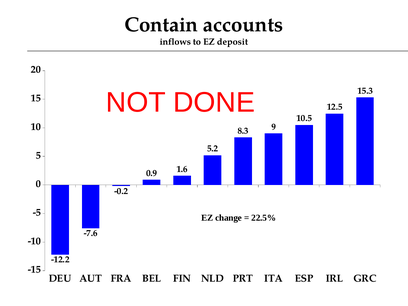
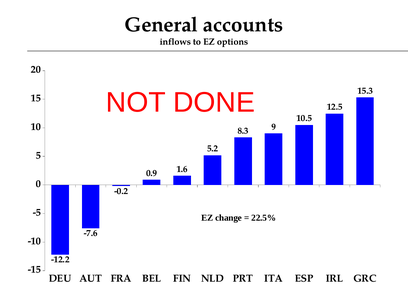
Contain: Contain -> General (161, 25)
deposit: deposit -> options (233, 42)
